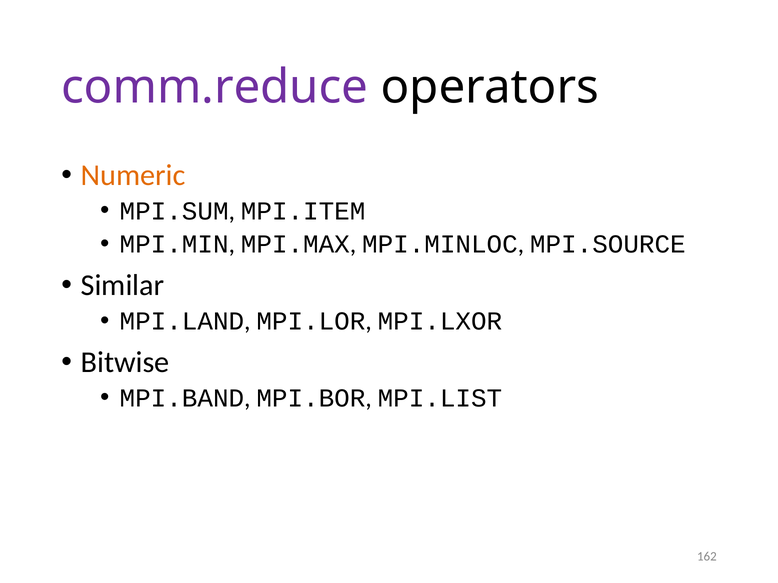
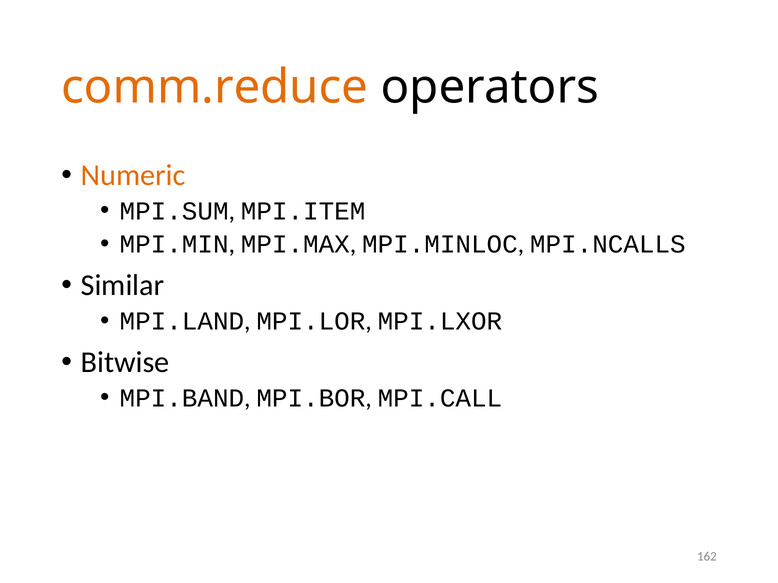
comm.reduce colour: purple -> orange (215, 87)
MPI.SOURCE: MPI.SOURCE -> MPI.NCALLS (608, 245)
MPI.LIST: MPI.LIST -> MPI.CALL (440, 398)
